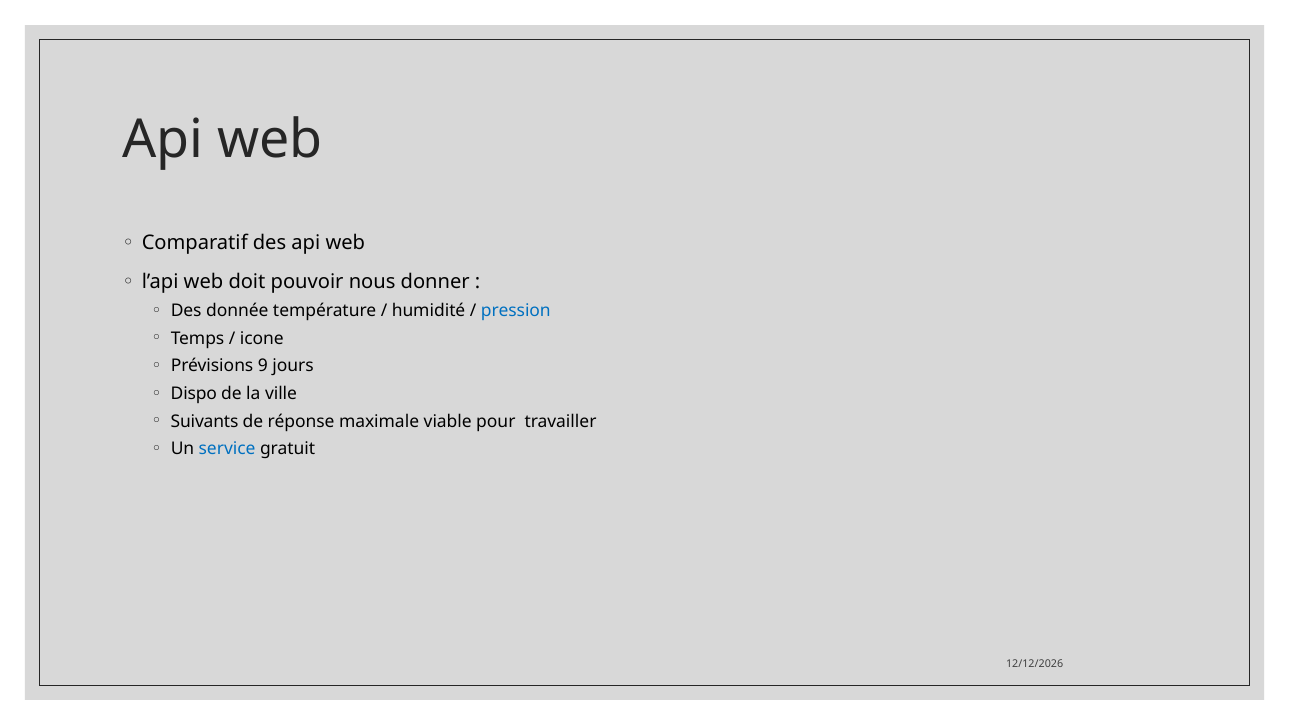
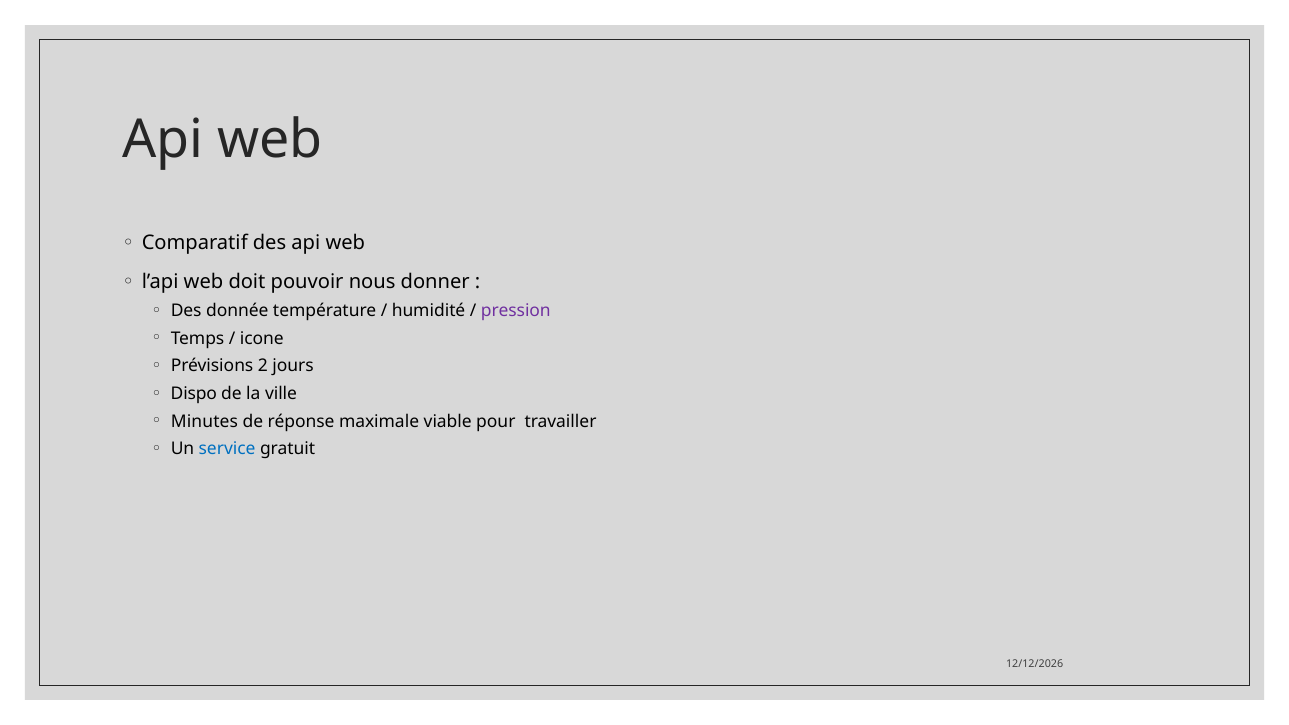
pression colour: blue -> purple (516, 311)
9: 9 -> 2 (263, 366)
Suivants: Suivants -> Minutes (204, 422)
